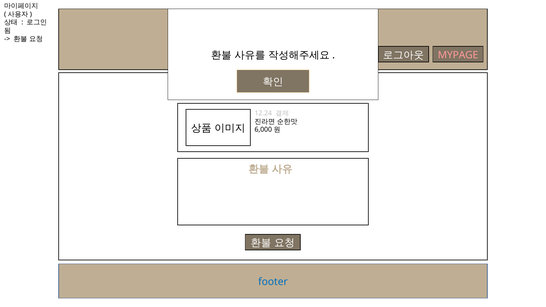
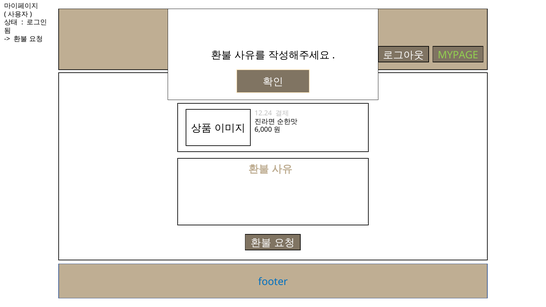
MYPAGE colour: pink -> light green (458, 55)
